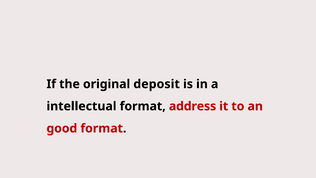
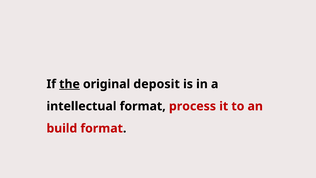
the underline: none -> present (69, 84)
address: address -> process (192, 106)
good: good -> build (62, 128)
